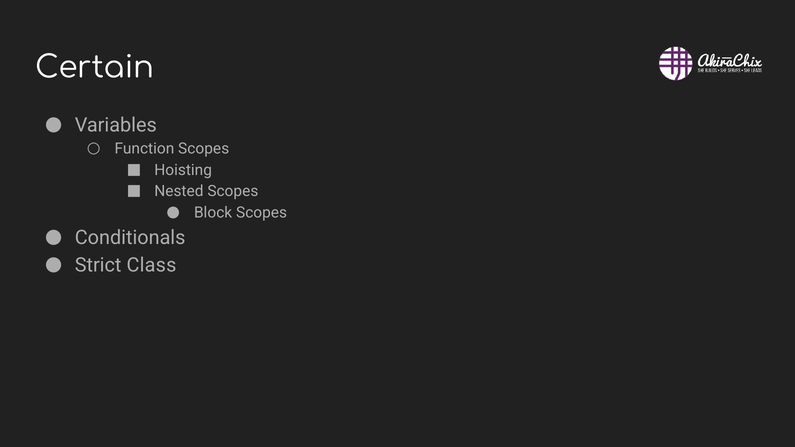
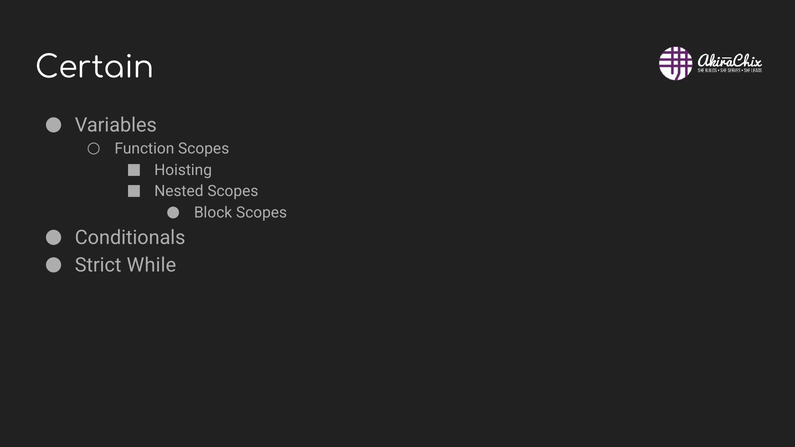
Class: Class -> While (152, 265)
